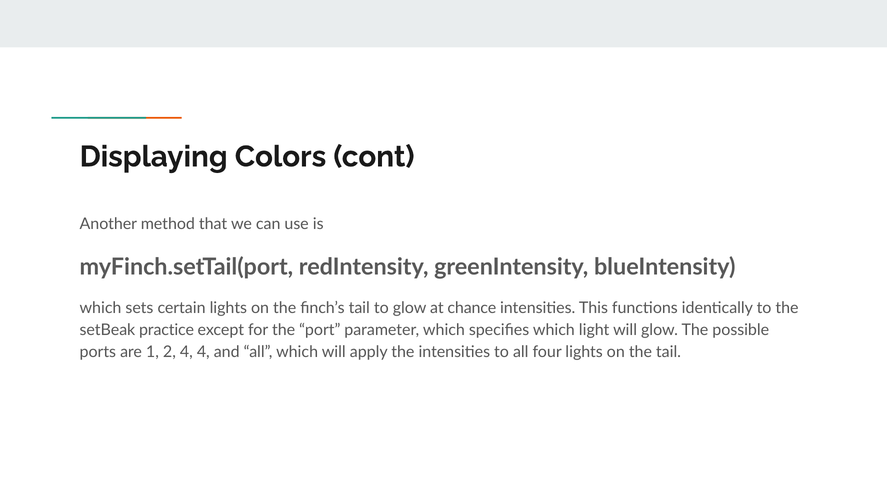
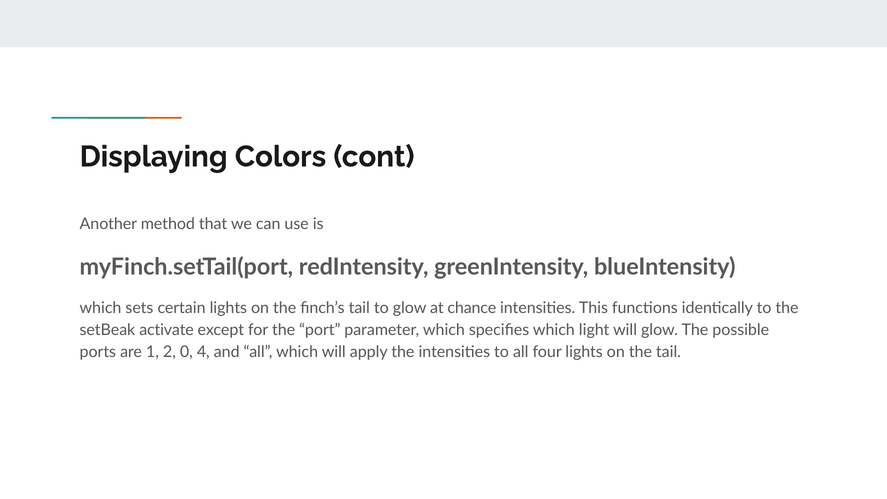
practice: practice -> activate (167, 330)
2 4: 4 -> 0 (186, 352)
